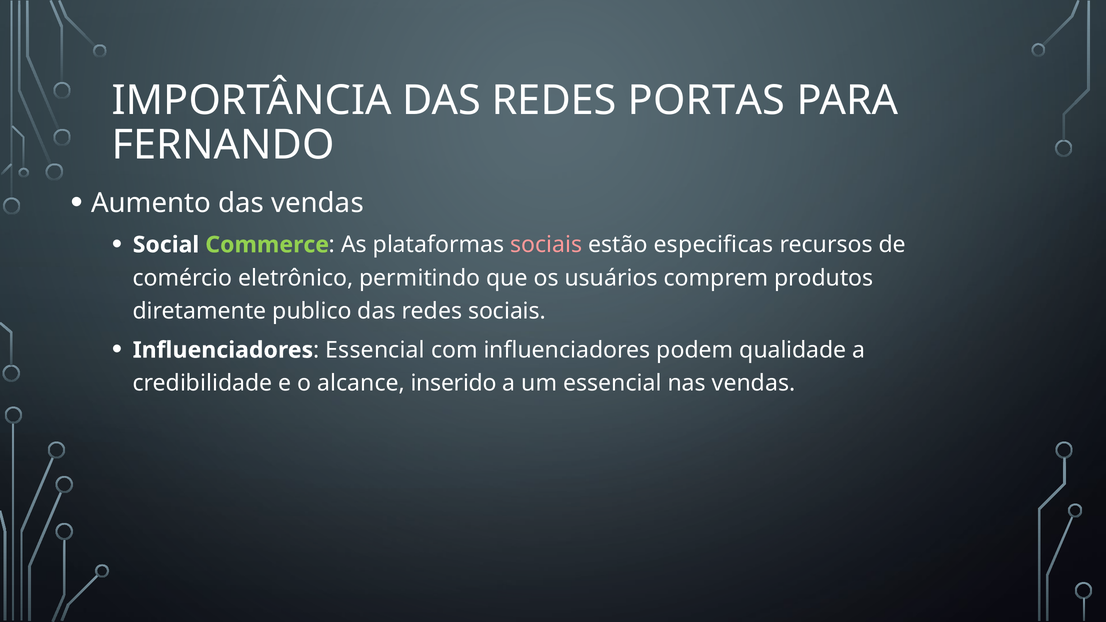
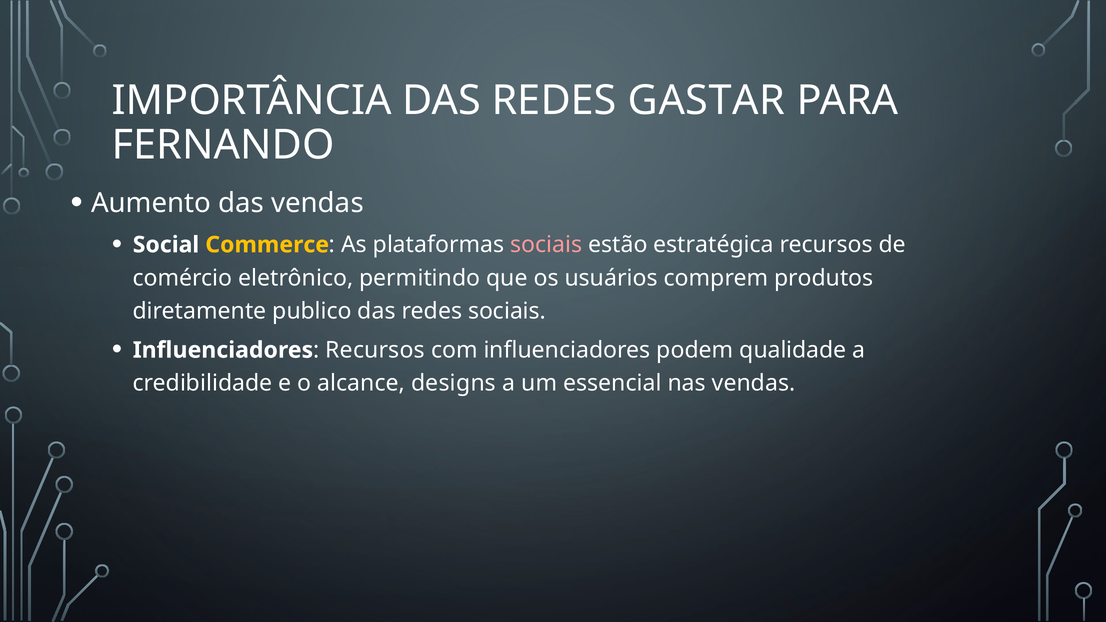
PORTAS: PORTAS -> GASTAR (706, 100)
Commerce colour: light green -> yellow (267, 245)
especificas: especificas -> estratégica (714, 245)
Essencial: Essencial -> Recursos (375, 350)
inserido: inserido -> designs (454, 383)
